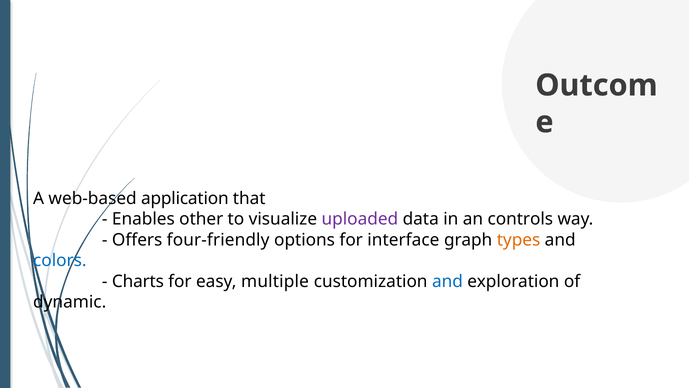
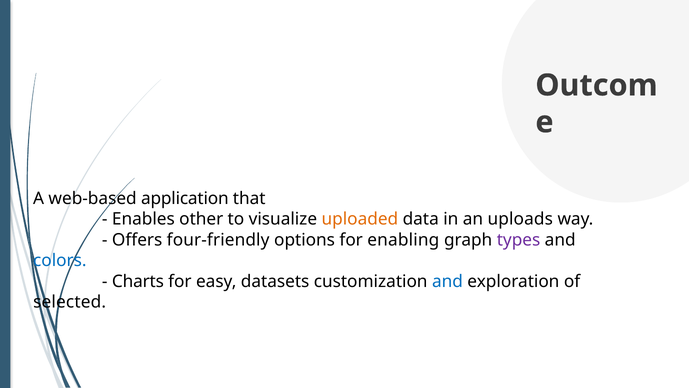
uploaded colour: purple -> orange (360, 219)
controls: controls -> uploads (520, 219)
interface: interface -> enabling (403, 240)
types colour: orange -> purple (519, 240)
multiple: multiple -> datasets (275, 281)
dynamic: dynamic -> selected (70, 302)
